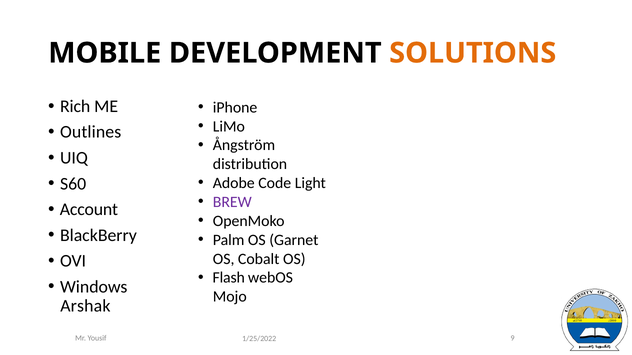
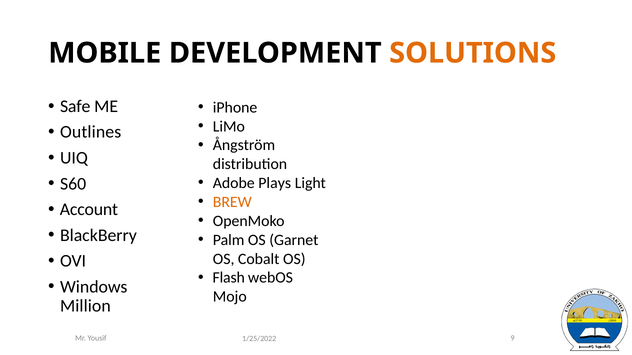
Rich: Rich -> Safe (75, 107)
Code: Code -> Plays (275, 183)
BREW colour: purple -> orange (232, 202)
Arshak: Arshak -> Million (85, 306)
